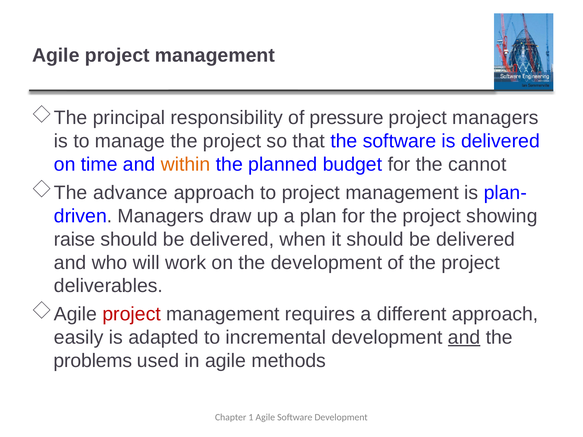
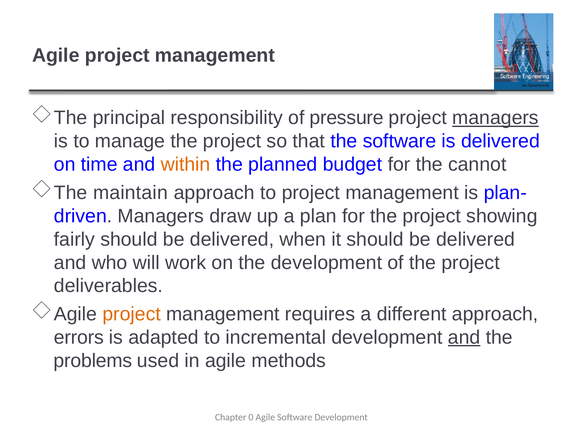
managers underline: none -> present (495, 118)
advance: advance -> maintain (130, 193)
raise: raise -> fairly (74, 239)
project colour: red -> orange (132, 314)
easily: easily -> errors (79, 338)
1: 1 -> 0 (251, 418)
